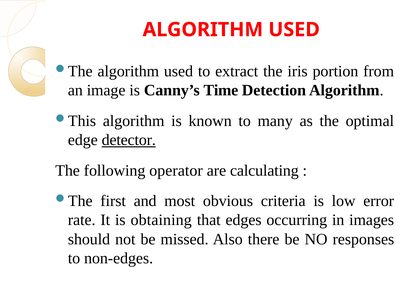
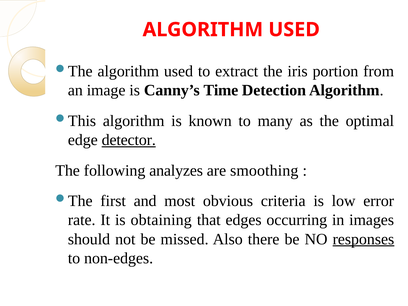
operator: operator -> analyzes (176, 170)
calculating: calculating -> smoothing (264, 170)
responses underline: none -> present (363, 239)
